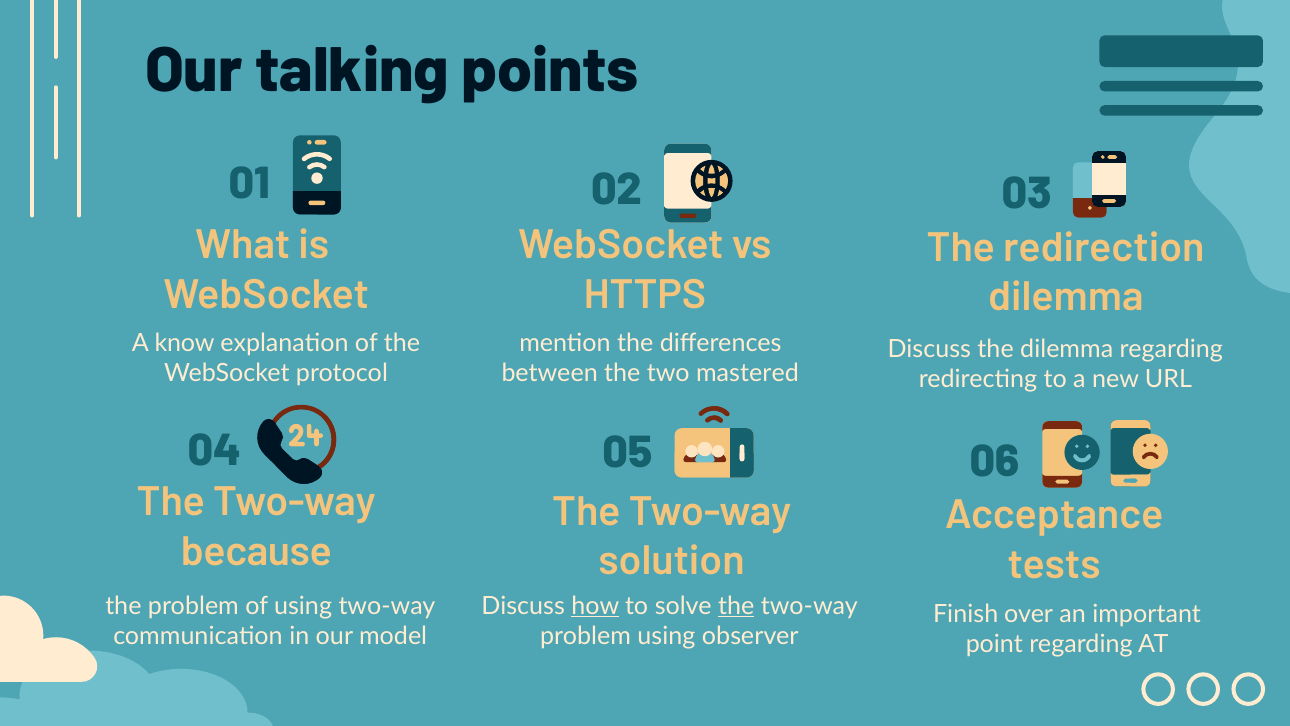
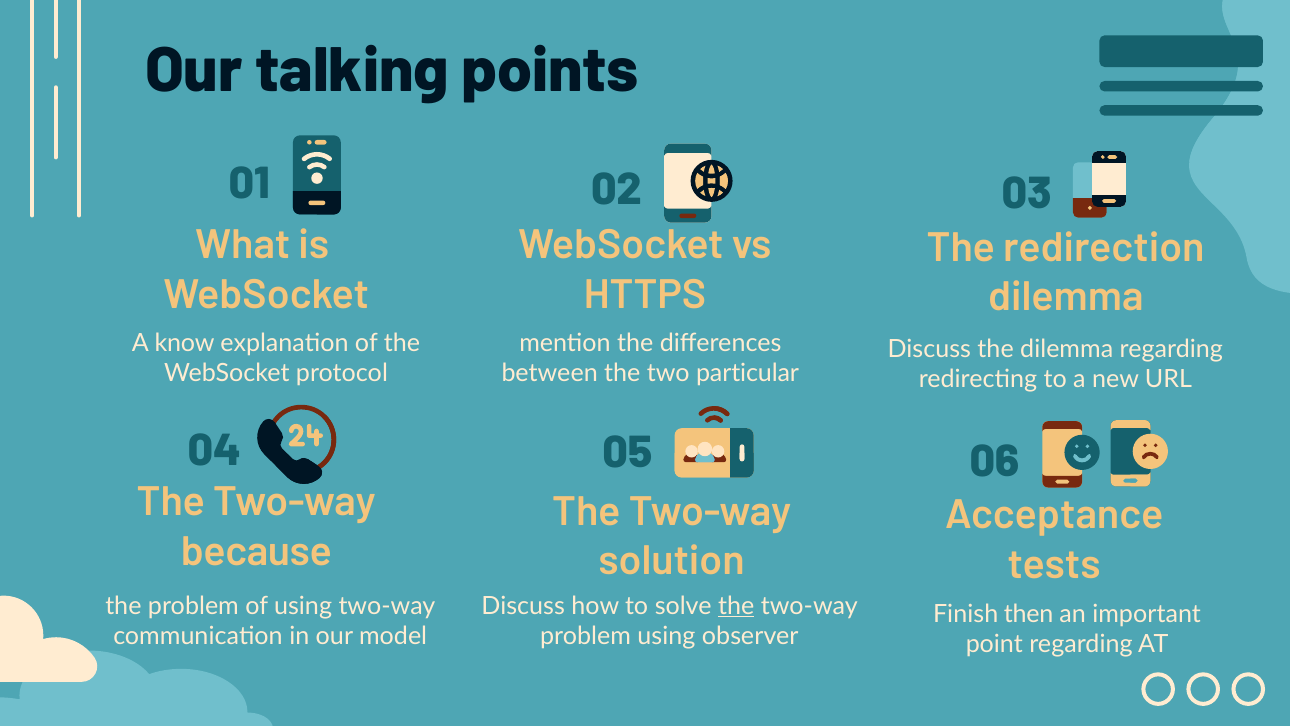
mastered: mastered -> particular (748, 373)
how underline: present -> none (595, 605)
over: over -> then (1029, 614)
